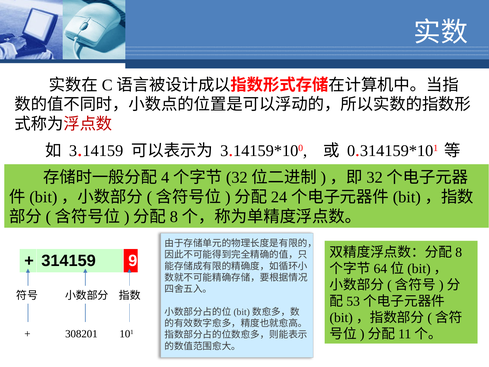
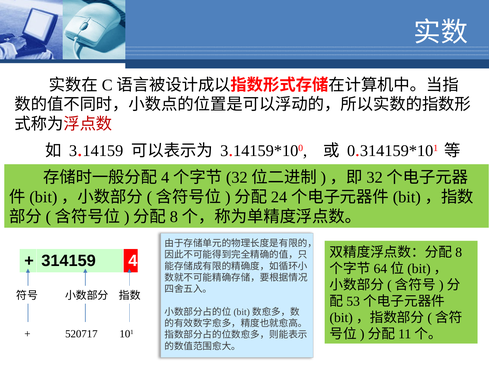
9: 9 -> 4 (133, 260)
308201: 308201 -> 520717 (81, 334)
